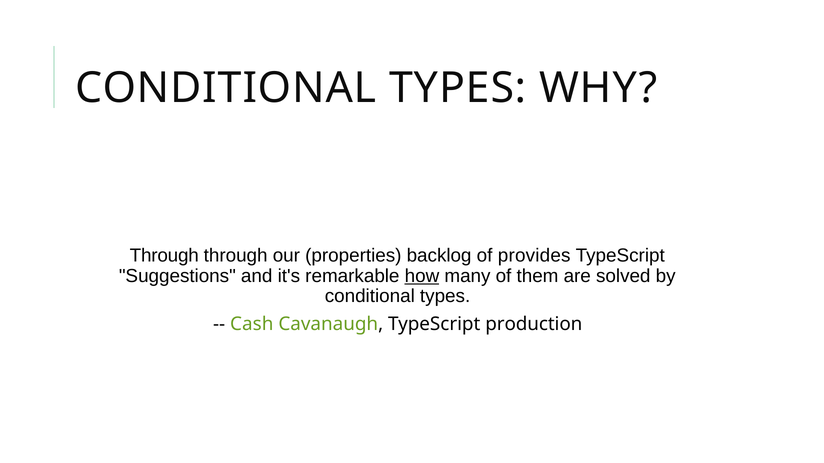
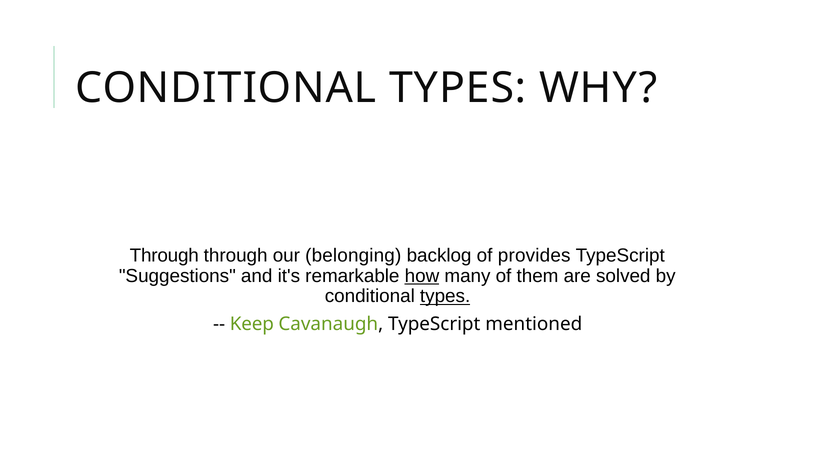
properties: properties -> belonging (353, 256)
types underline: none -> present (445, 297)
Cash: Cash -> Keep (252, 324)
production: production -> mentioned (534, 324)
